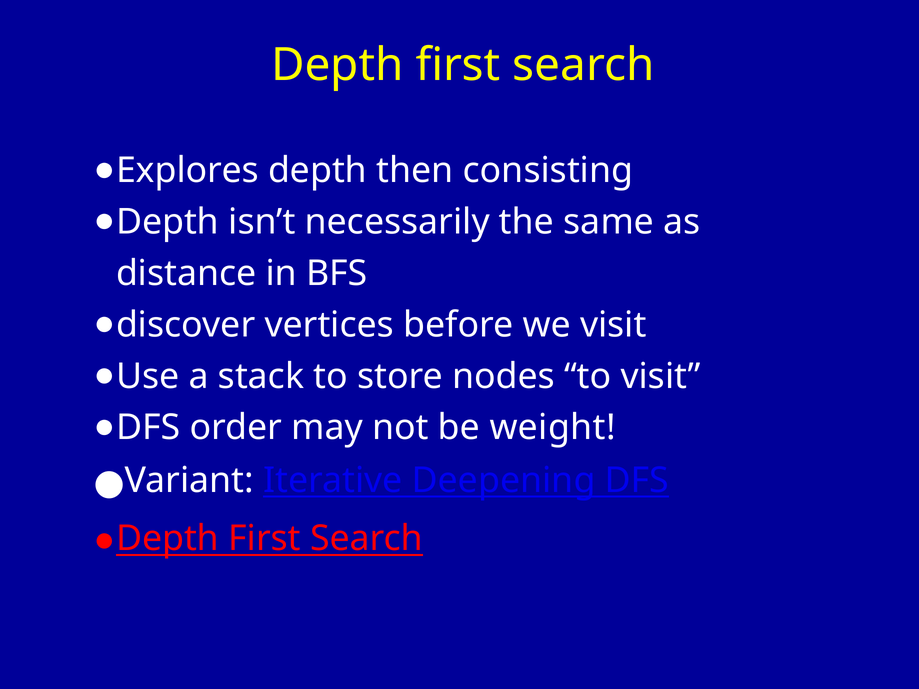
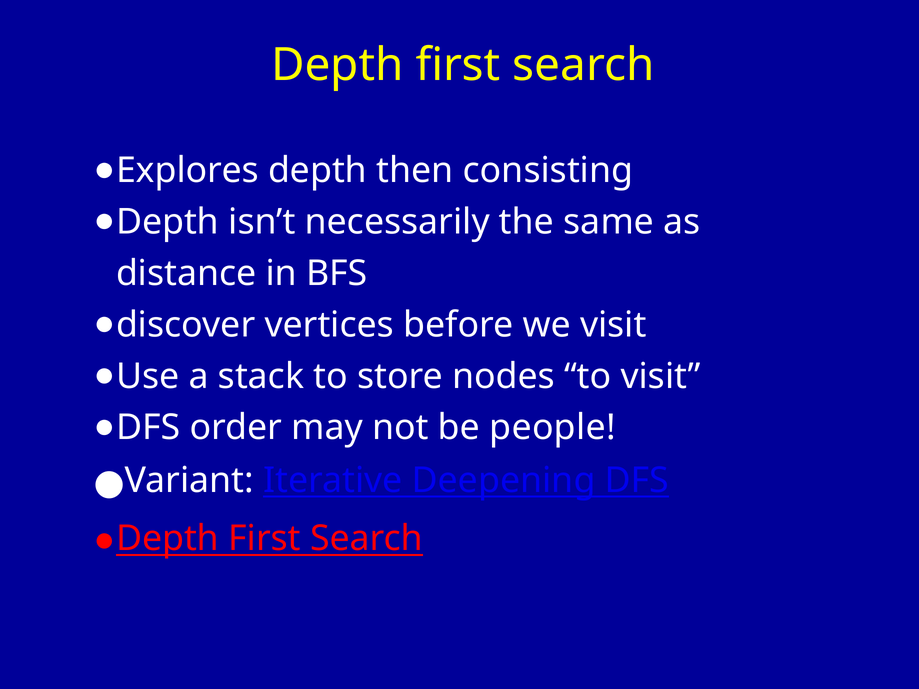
weight: weight -> people (553, 428)
